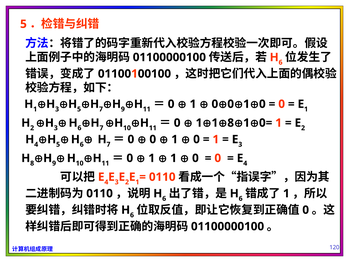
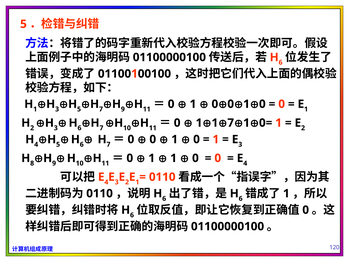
8: 8 -> 7 (231, 123)
